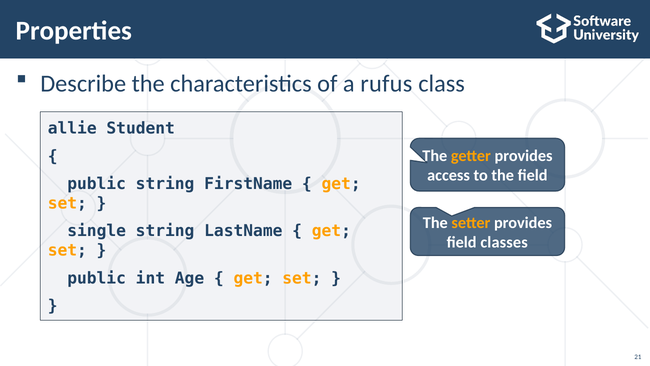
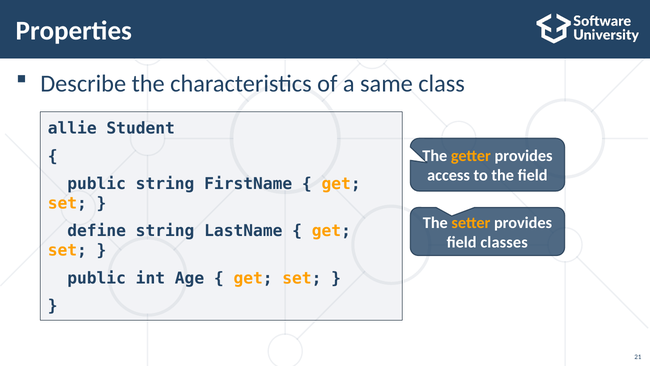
rufus: rufus -> same (386, 83)
single: single -> define (97, 231)
